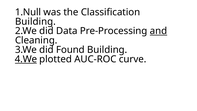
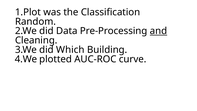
1.Null: 1.Null -> 1.Plot (28, 12)
Building: Building -> Random (35, 22)
Found: Found -> Which (70, 50)
4.We underline: present -> none (26, 59)
